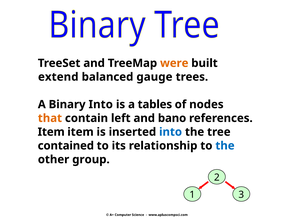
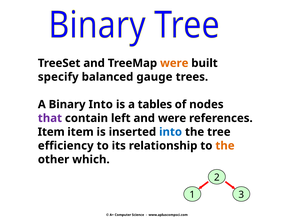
extend: extend -> specify (58, 77)
that colour: orange -> purple (50, 118)
and bano: bano -> were (172, 118)
contained: contained -> efficiency (66, 145)
the colour: blue -> orange (225, 145)
group: group -> which (91, 159)
